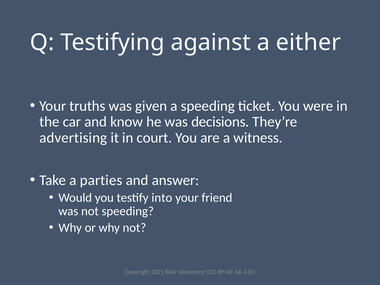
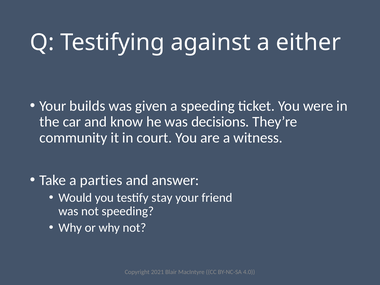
truths: truths -> builds (87, 106)
advertising: advertising -> community (73, 138)
into: into -> stay (162, 198)
